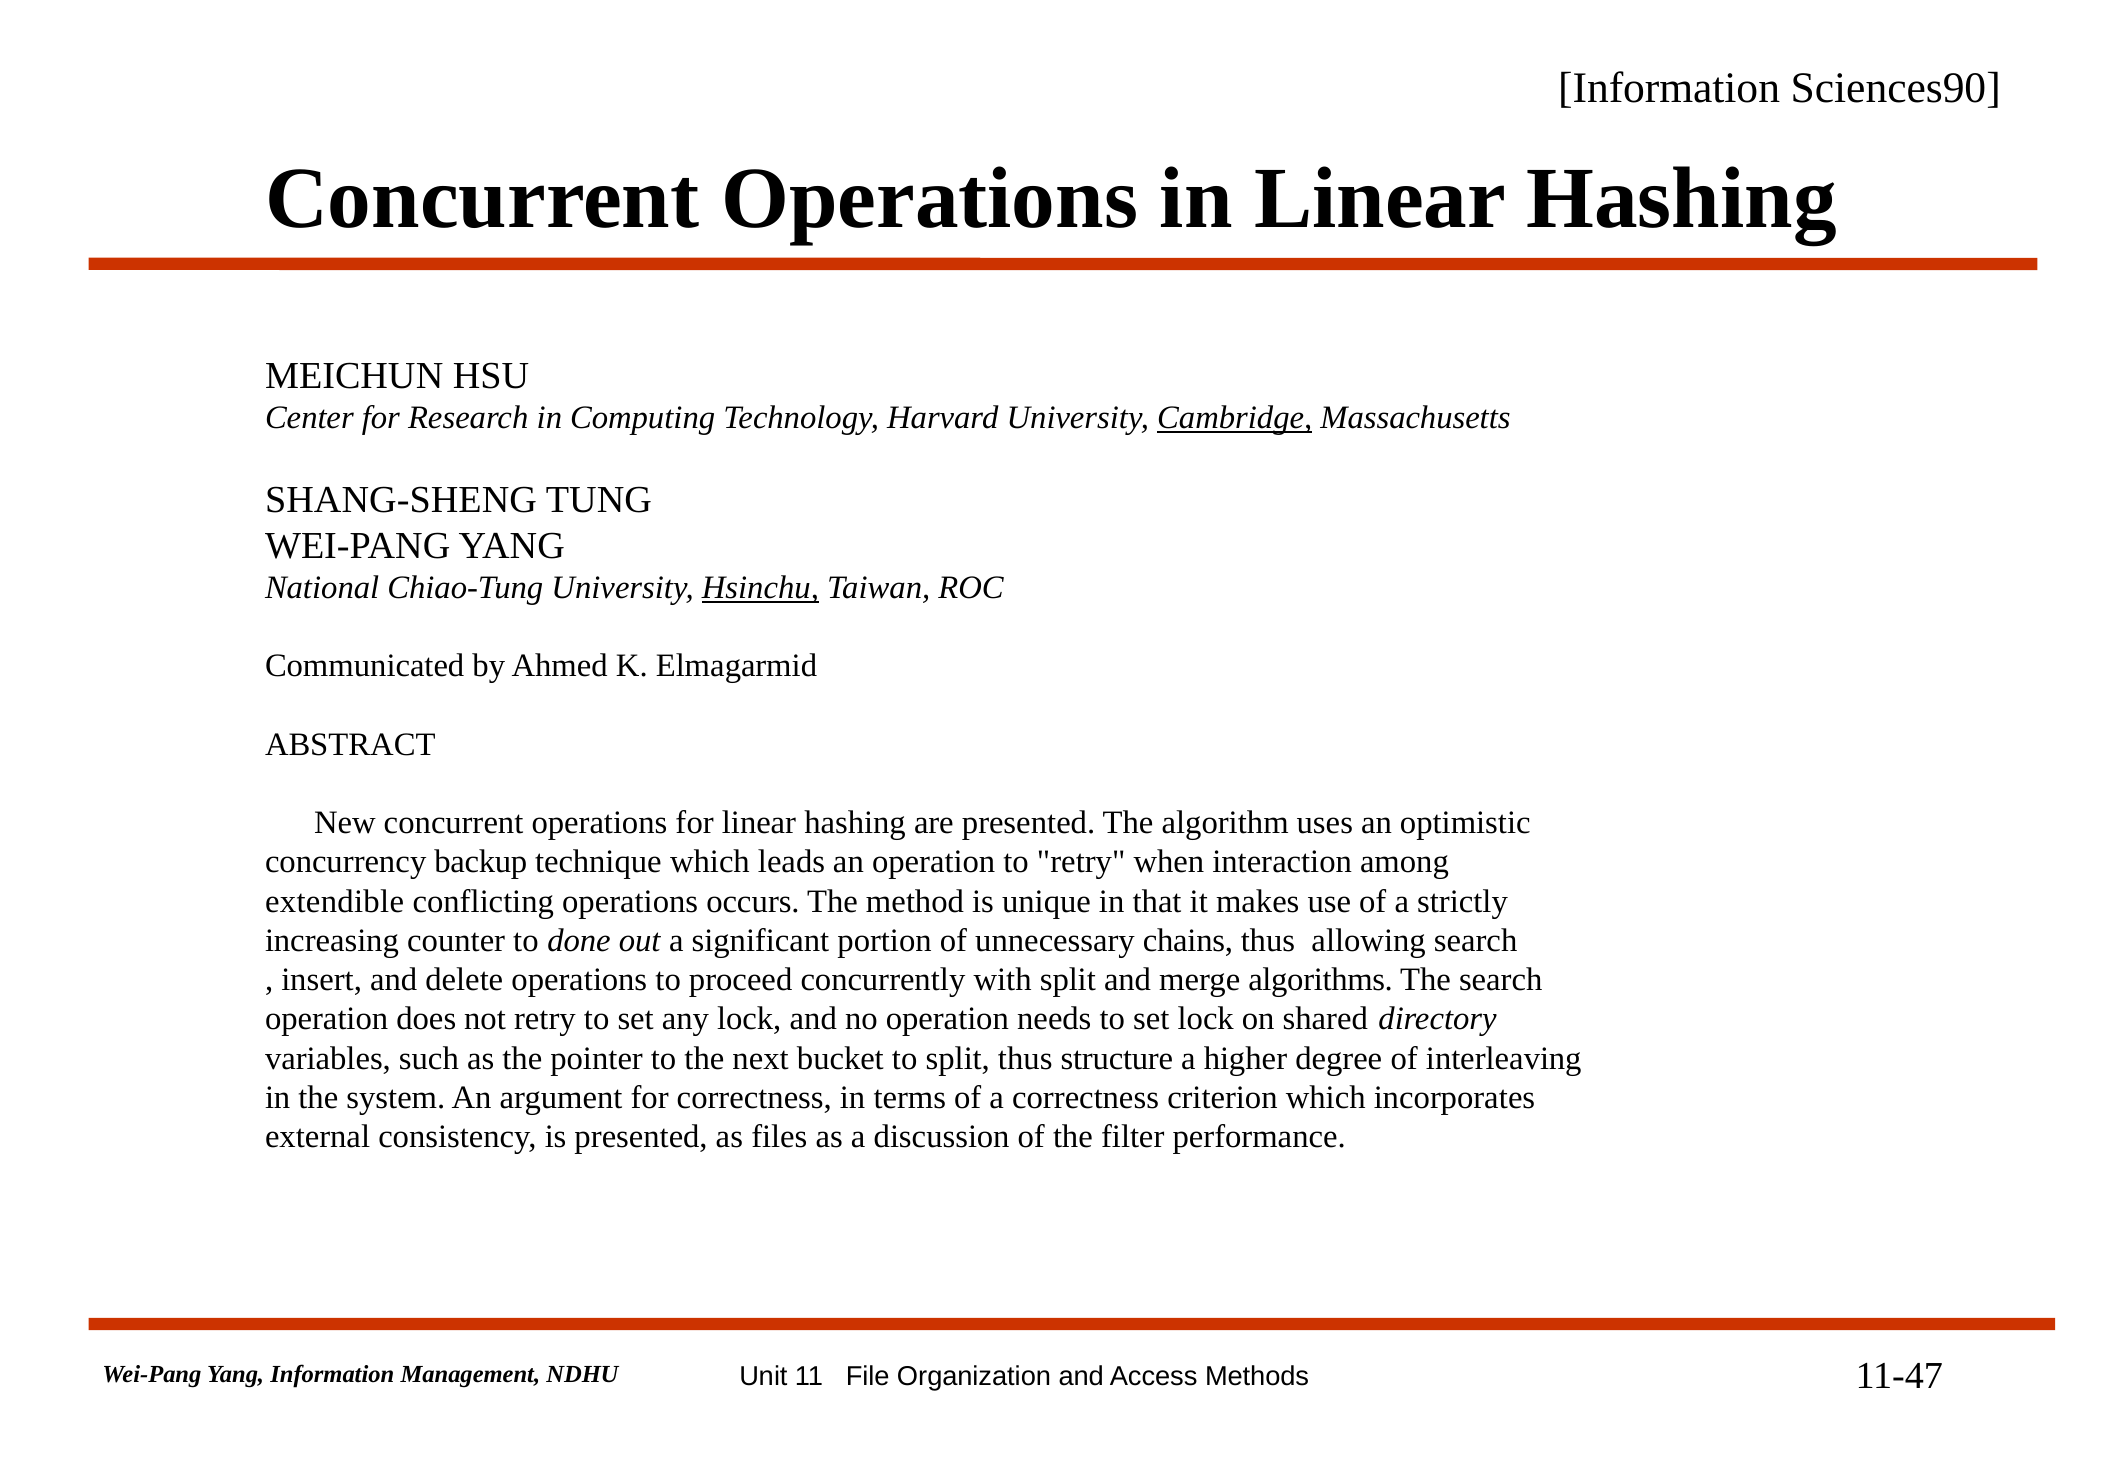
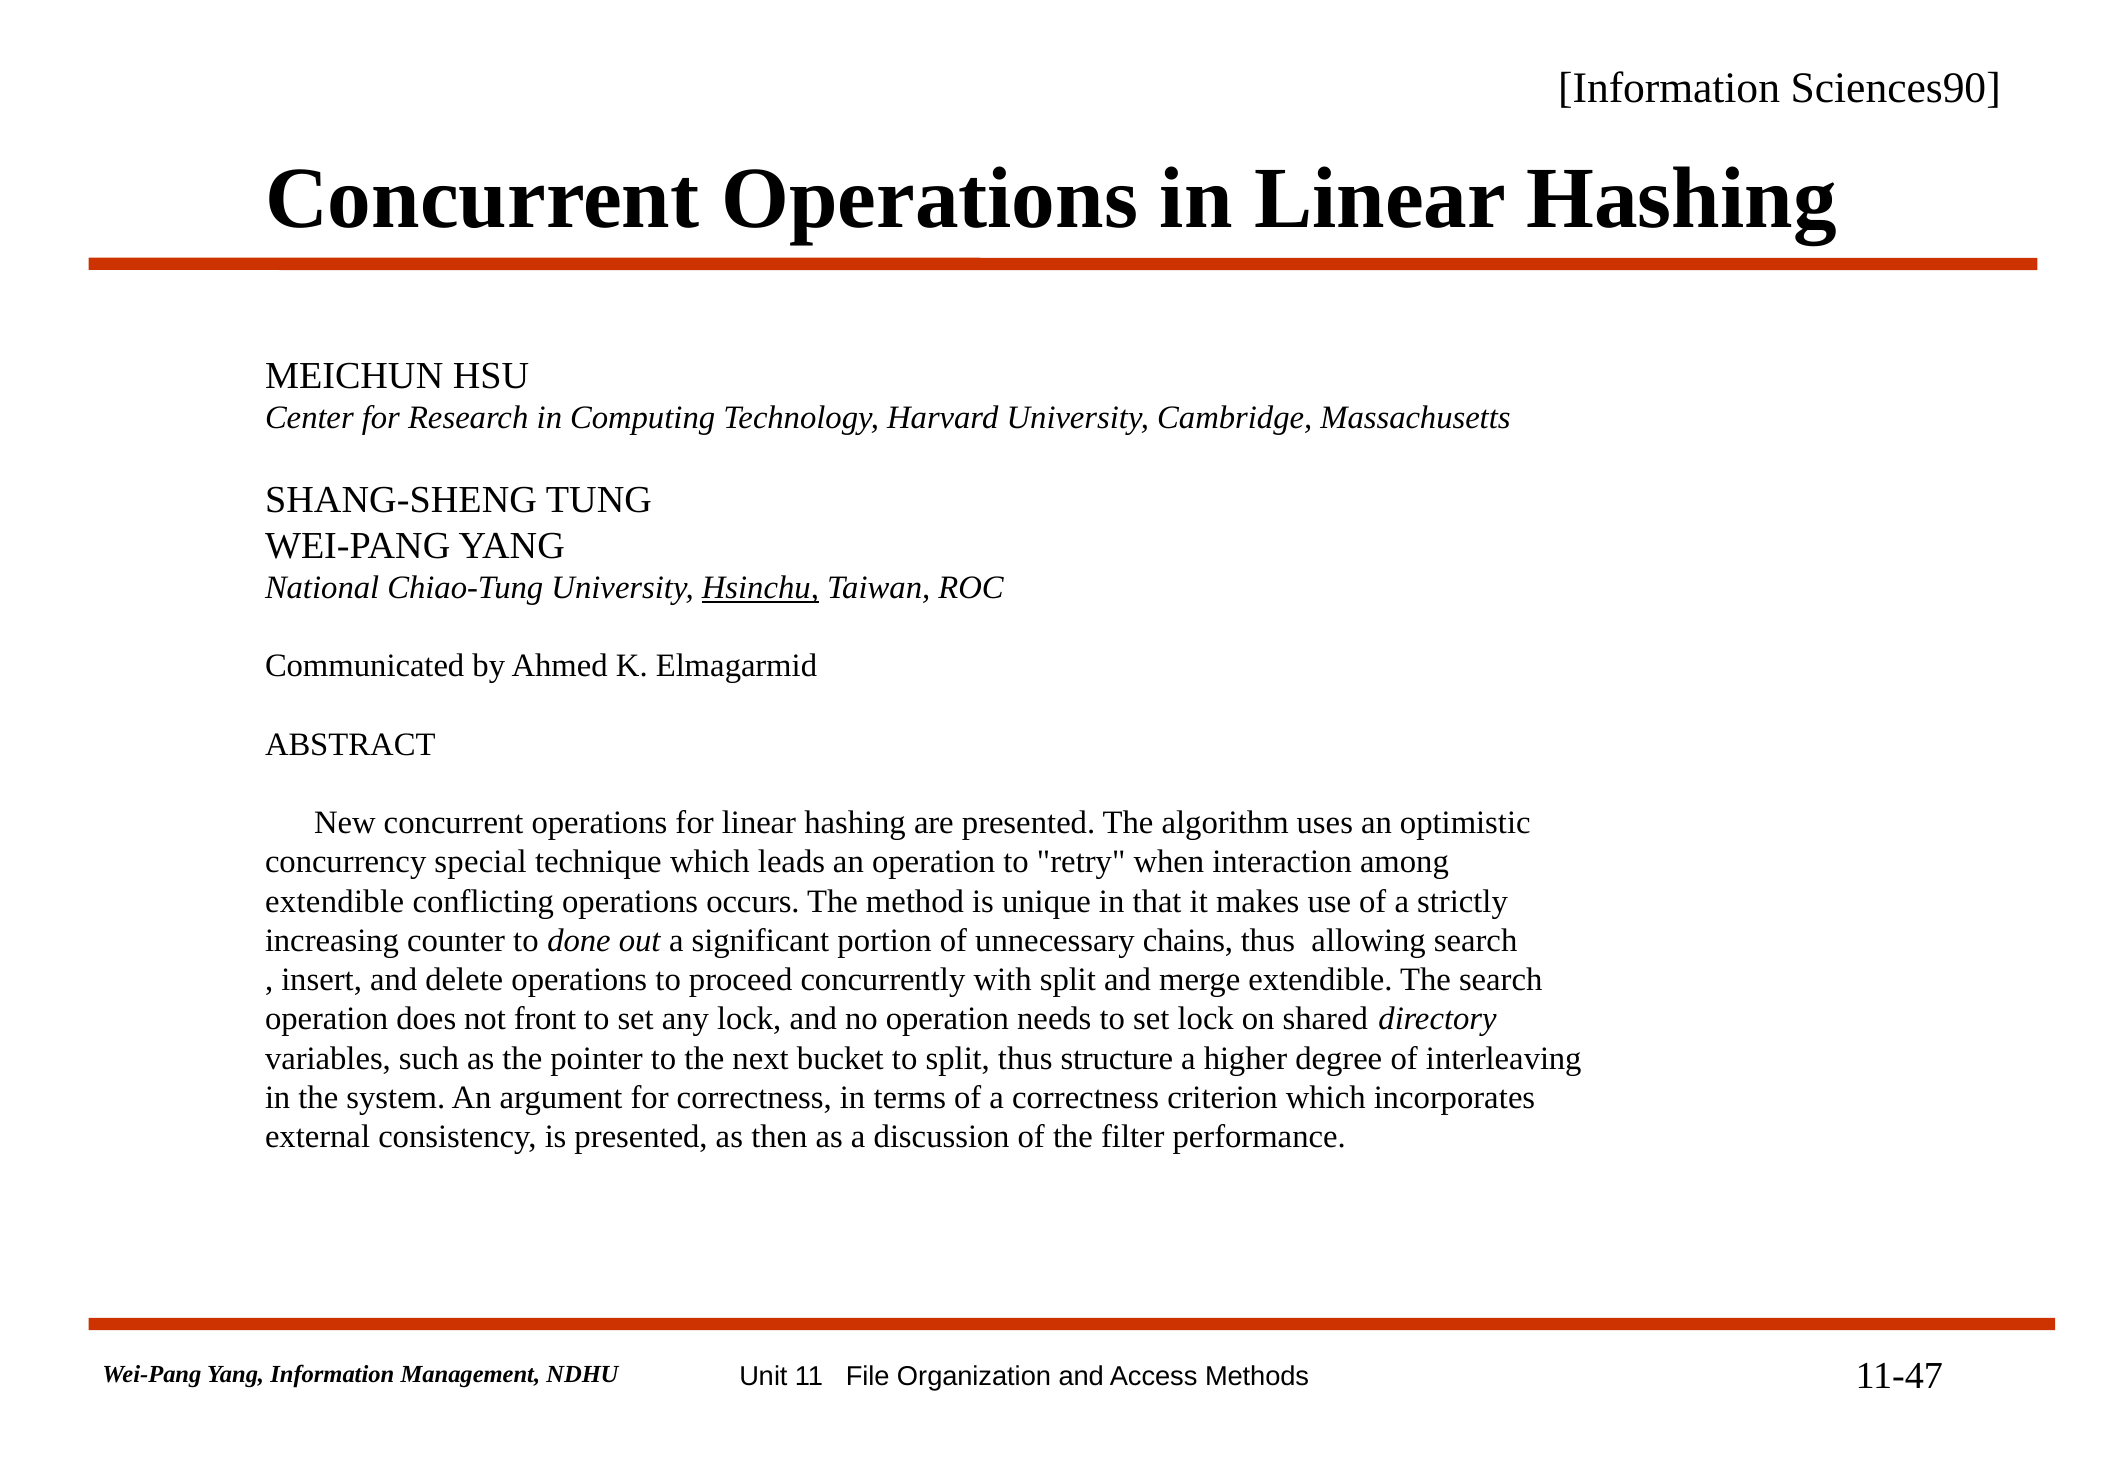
Cambridge underline: present -> none (1235, 418)
backup: backup -> special (481, 863)
merge algorithms: algorithms -> extendible (1320, 980)
not retry: retry -> front (545, 1020)
files: files -> then (779, 1137)
